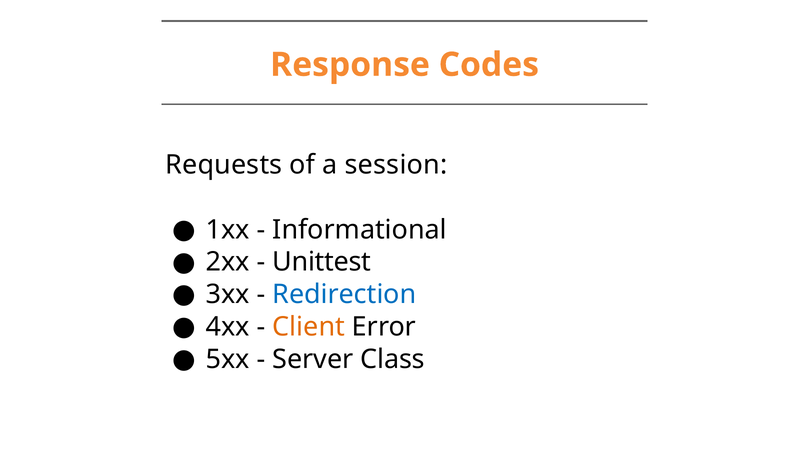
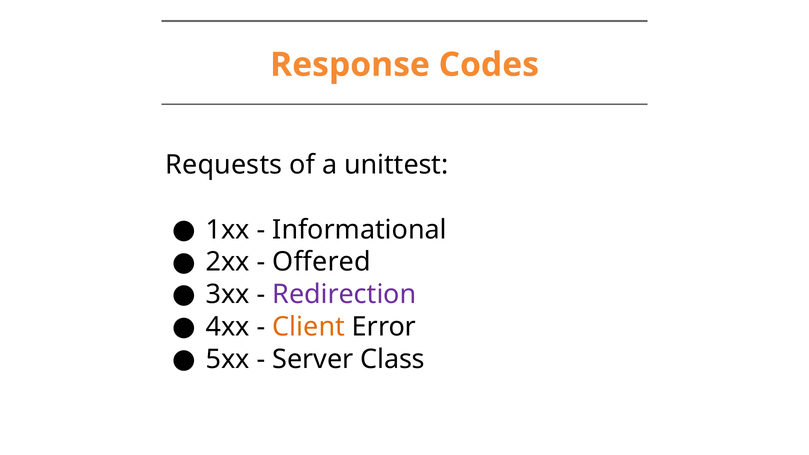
session: session -> unittest (396, 165)
Unittest: Unittest -> Offered (322, 262)
Redirection colour: blue -> purple (344, 294)
